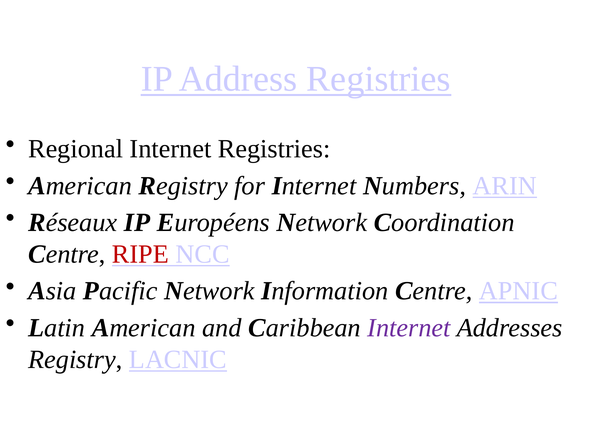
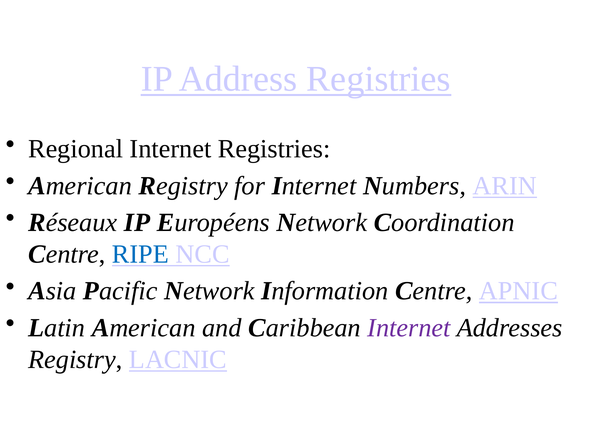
RIPE colour: red -> blue (140, 254)
